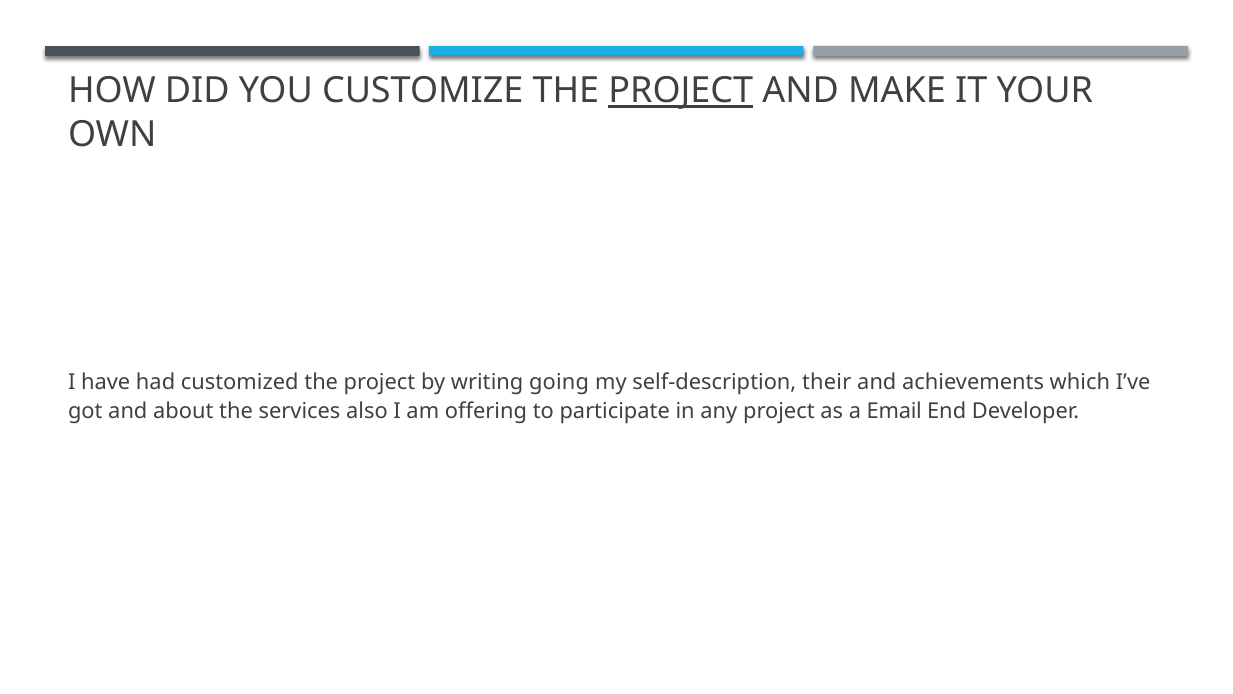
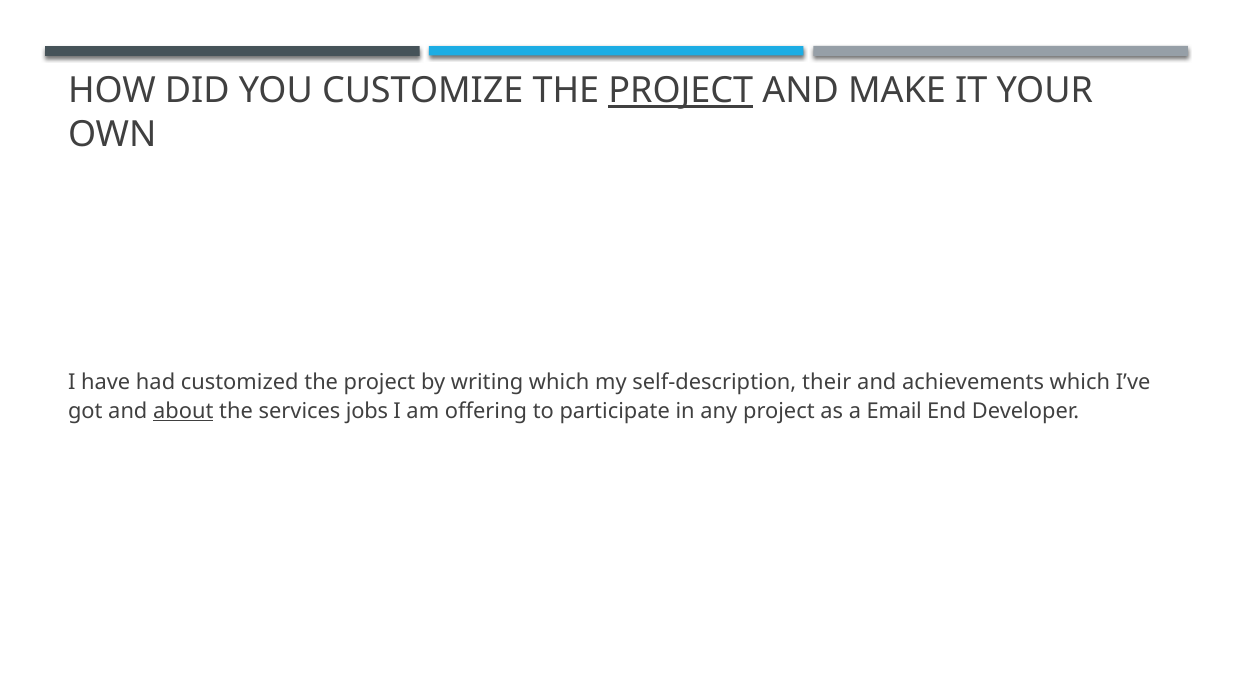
writing going: going -> which (559, 382)
about underline: none -> present (183, 411)
also: also -> jobs (367, 411)
